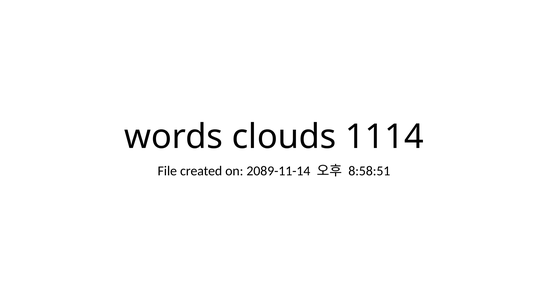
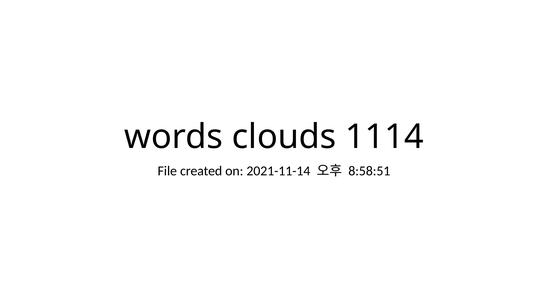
2089-11-14: 2089-11-14 -> 2021-11-14 (278, 171)
